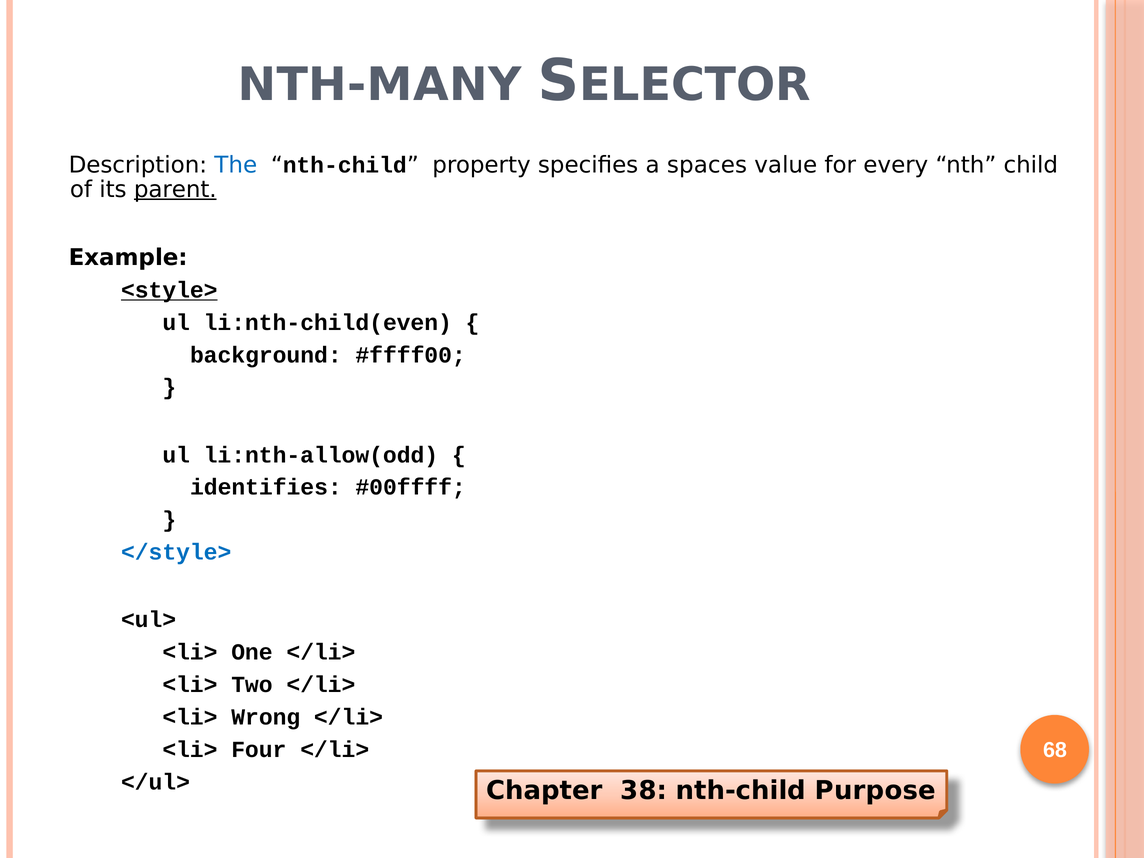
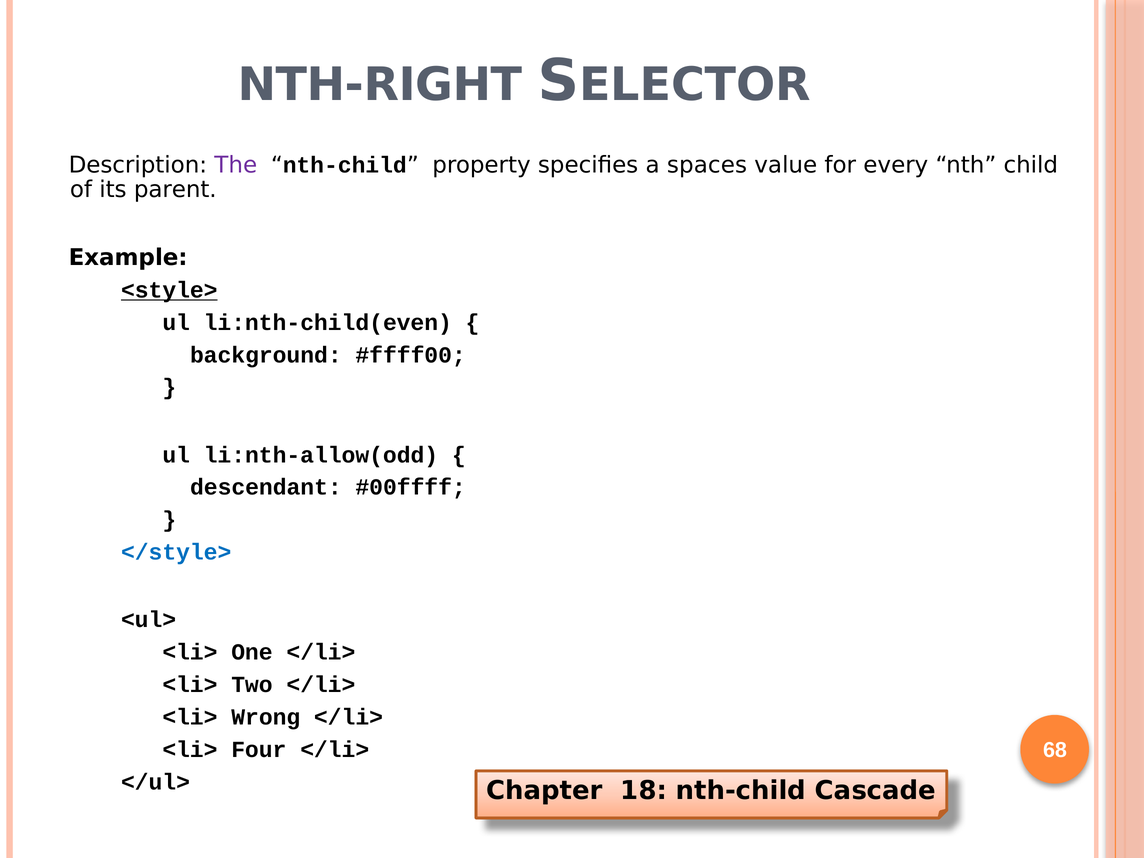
NTH-MANY: NTH-MANY -> NTH-RIGHT (380, 85)
The colour: blue -> purple (236, 165)
parent underline: present -> none (175, 189)
identifies: identifies -> descendant (266, 487)
38: 38 -> 18 (644, 791)
Purpose: Purpose -> Cascade (875, 791)
